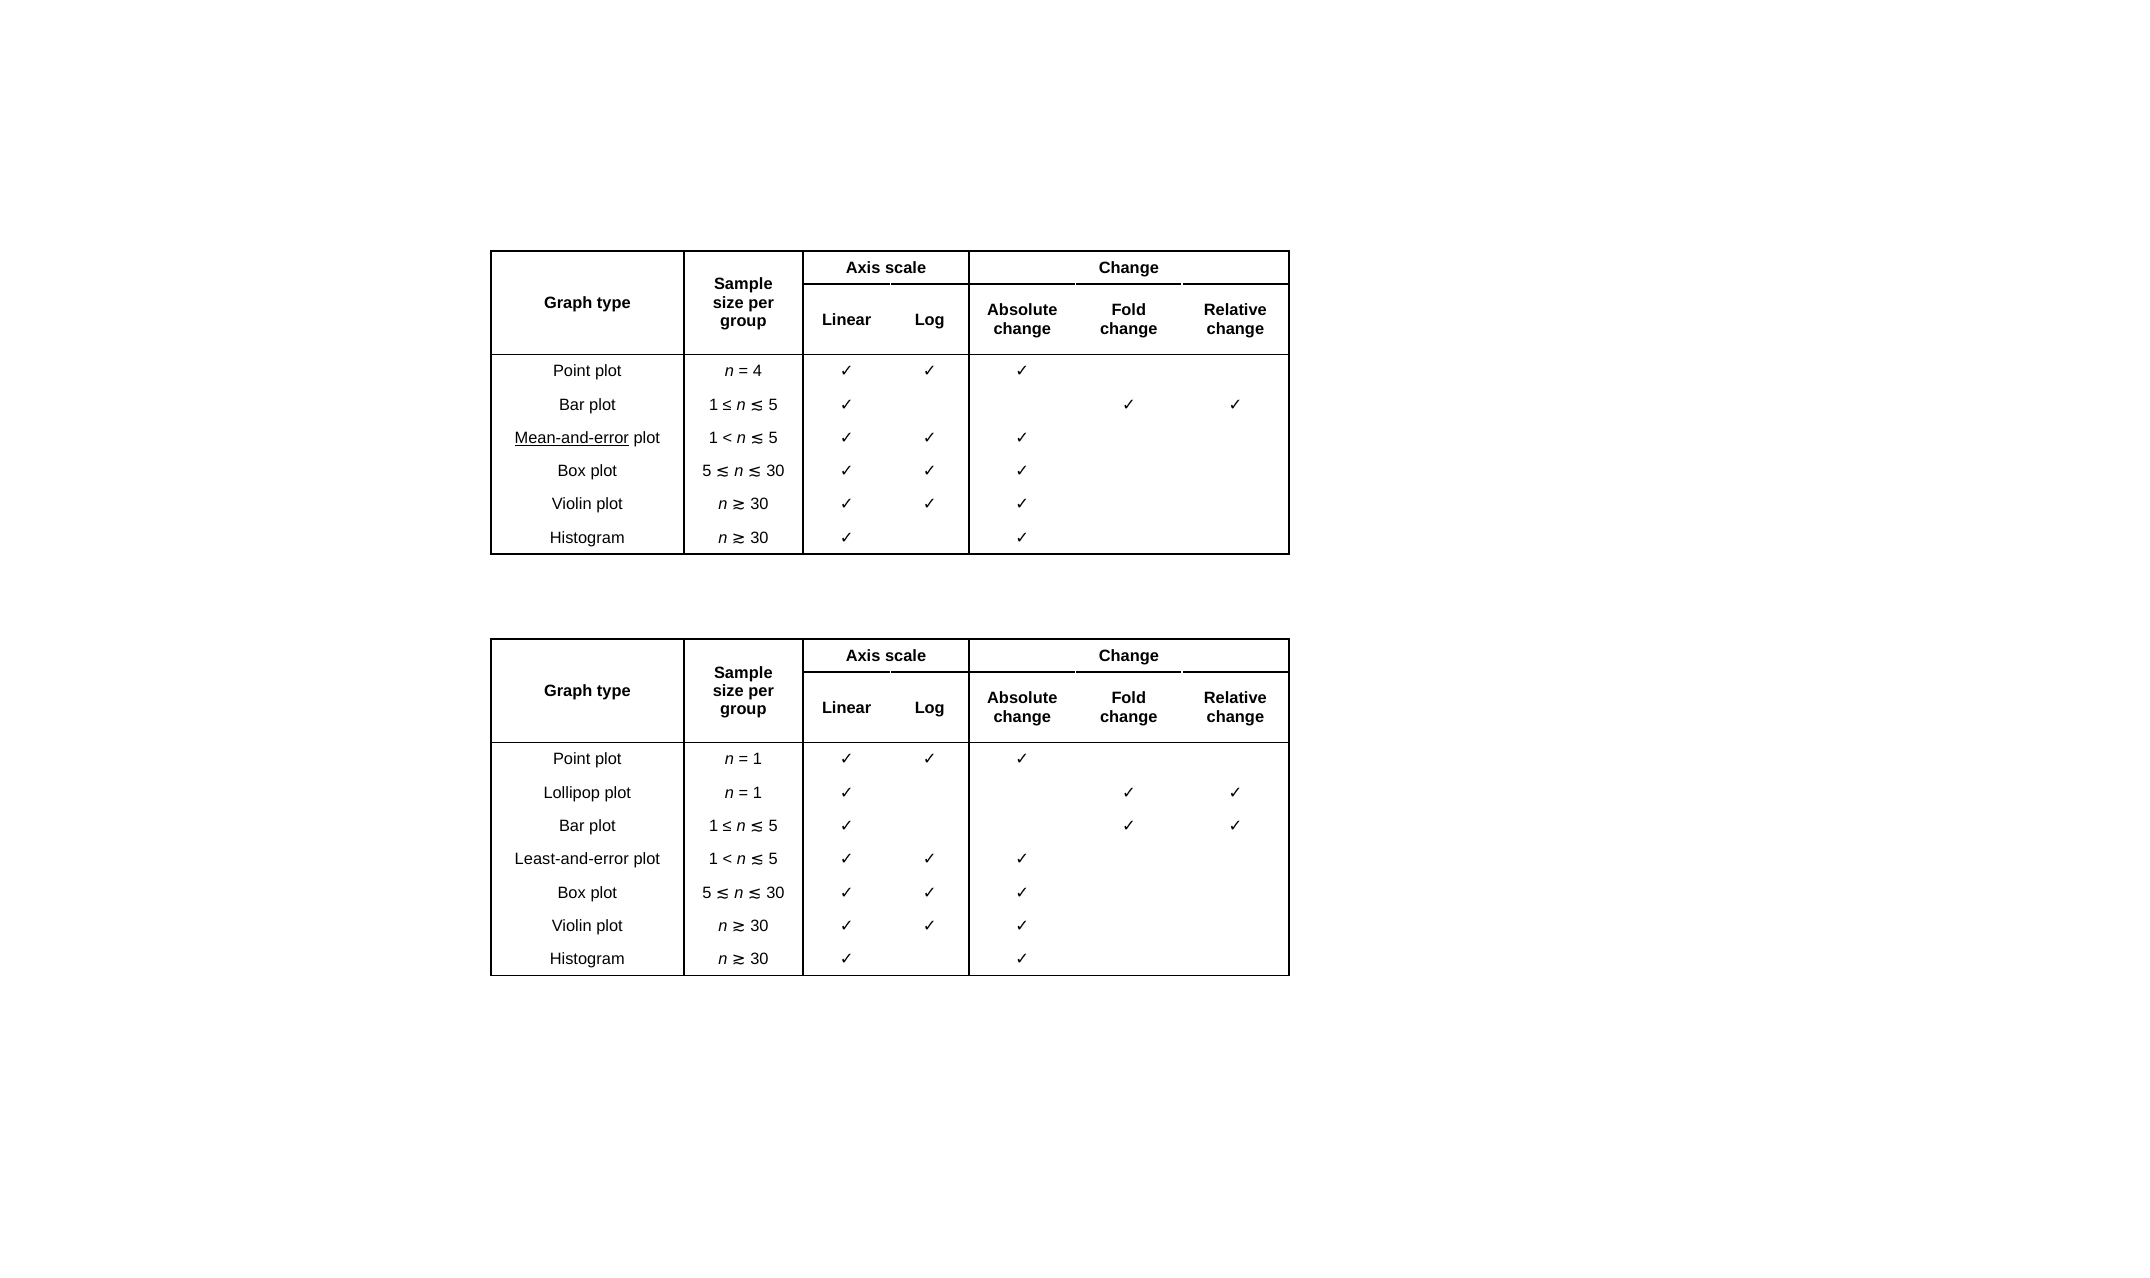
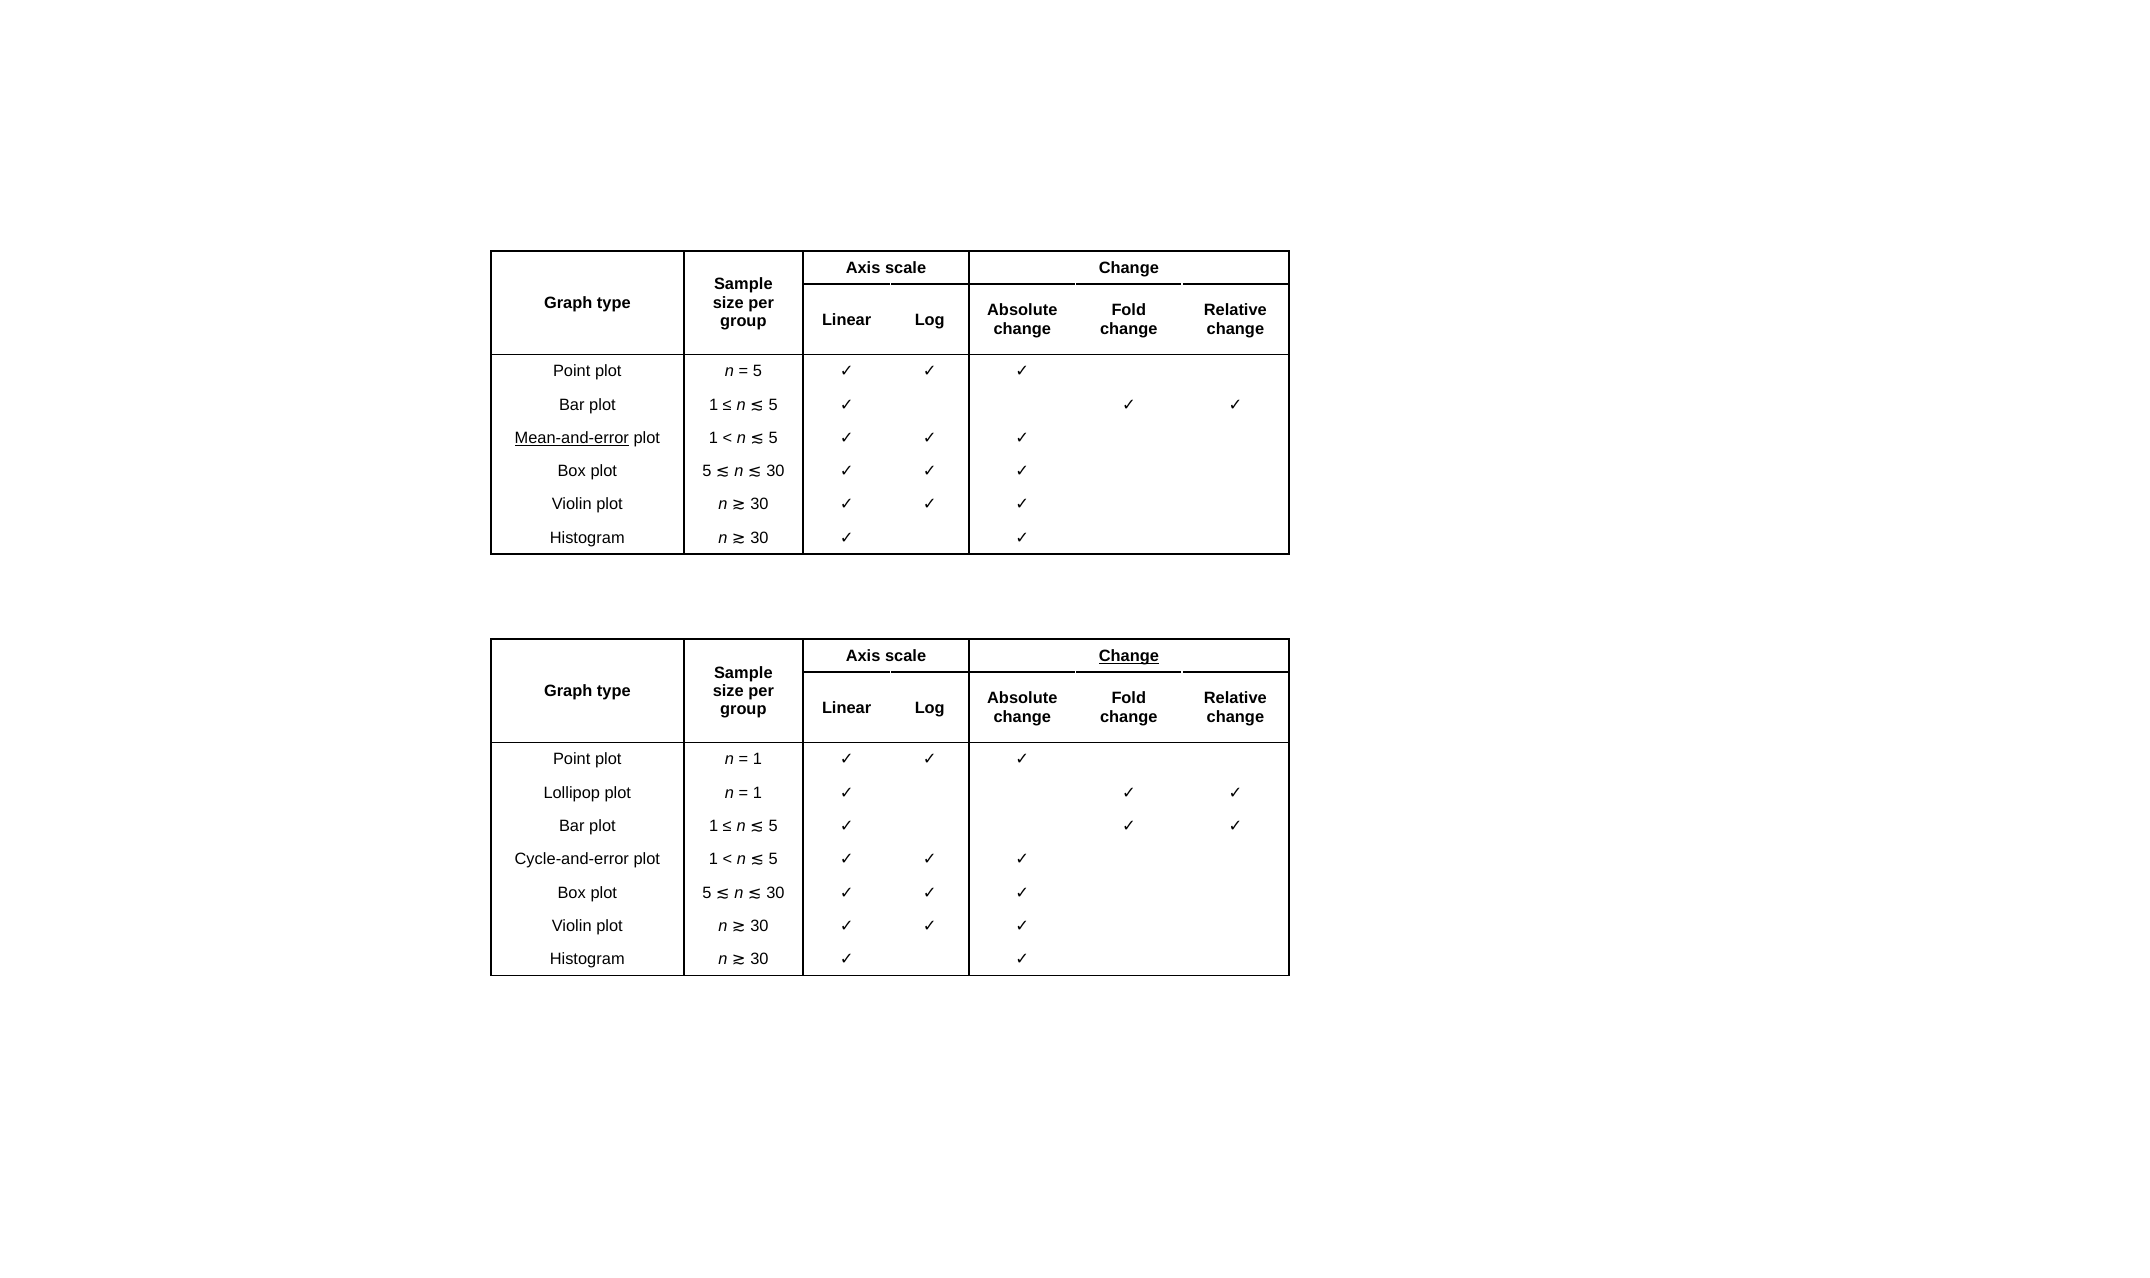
4: 4 -> 5 (757, 372)
Change underline: none -> present (1129, 656)
Least-and-error: Least-and-error -> Cycle-and-error (572, 860)
